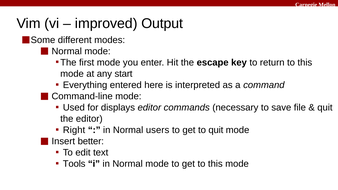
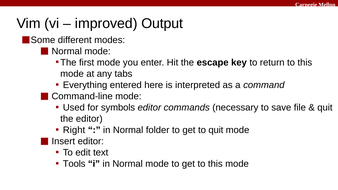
start: start -> tabs (123, 74)
displays: displays -> symbols (118, 108)
users: users -> folder (158, 130)
Insert better: better -> editor (91, 141)
